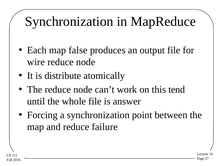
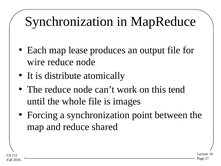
false: false -> lease (78, 50)
answer: answer -> images (127, 101)
failure: failure -> shared (105, 127)
